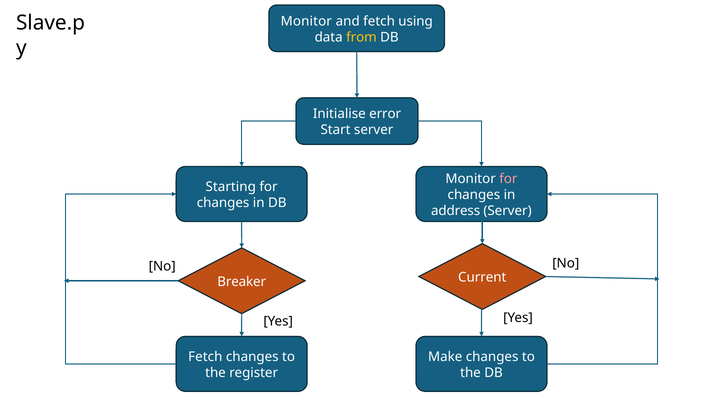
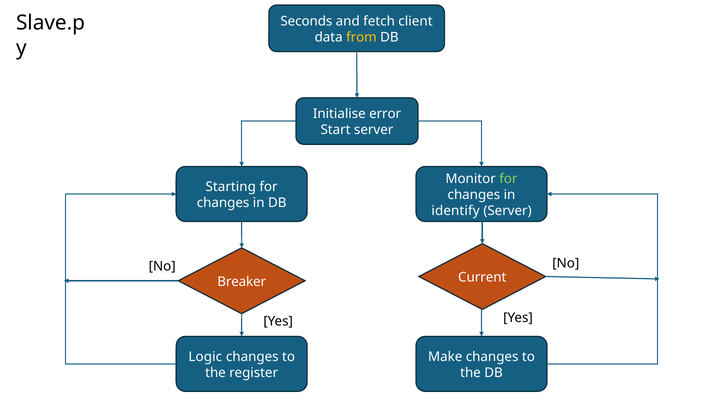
Monitor: Monitor -> Seconds (306, 21)
using: using -> client (415, 21)
for colour: pink -> light green (508, 179)
address: address -> identify (456, 211)
Fetch: Fetch -> Logic (205, 356)
